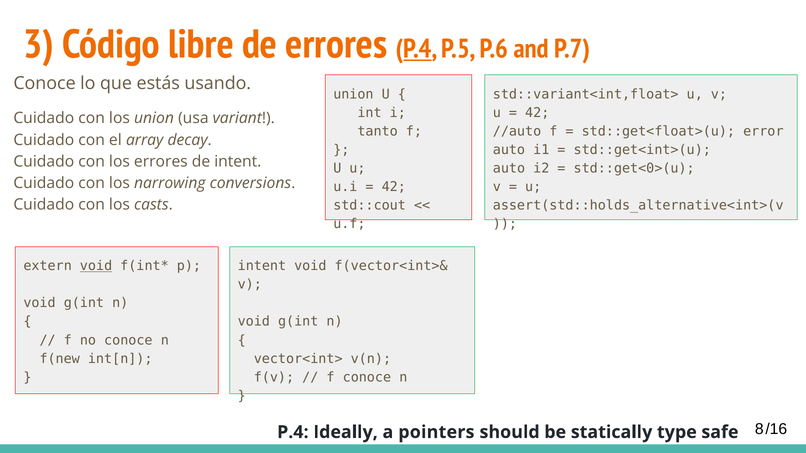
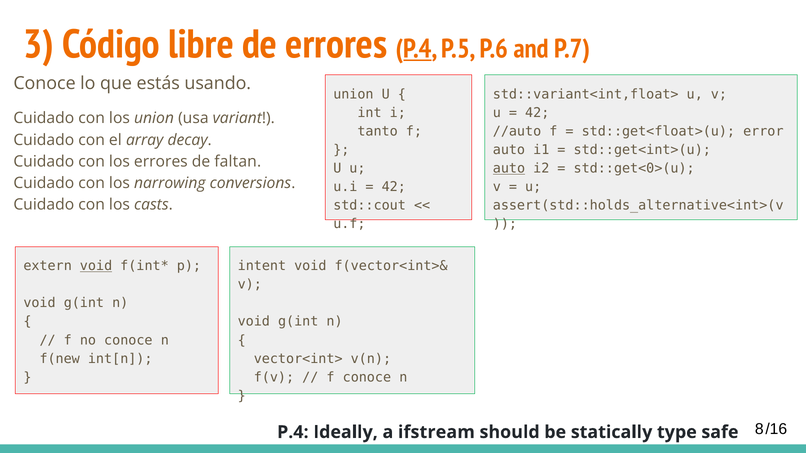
de intent: intent -> faltan (238, 162)
auto underline: none -> present (509, 169)
pointers: pointers -> ifstream (436, 432)
